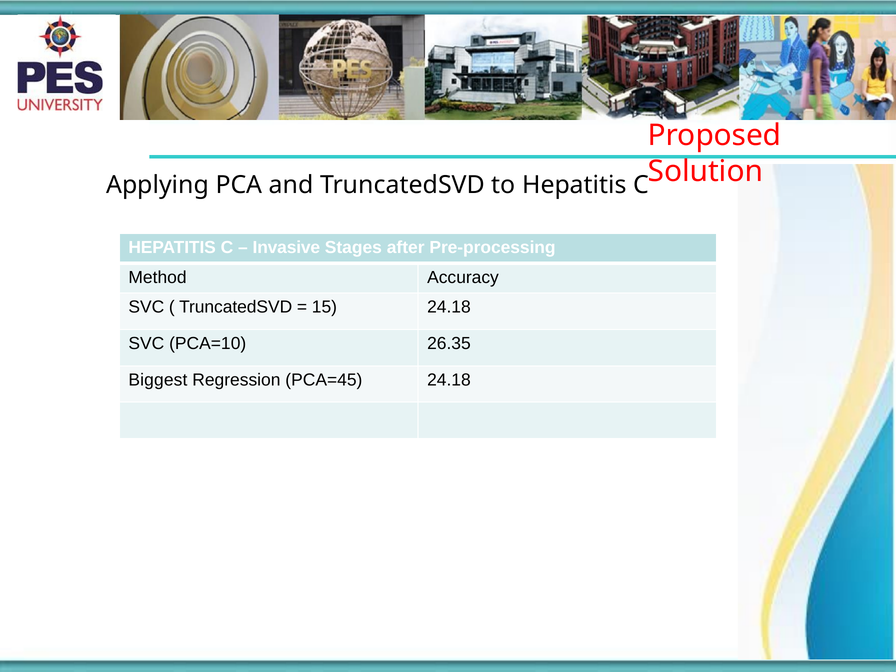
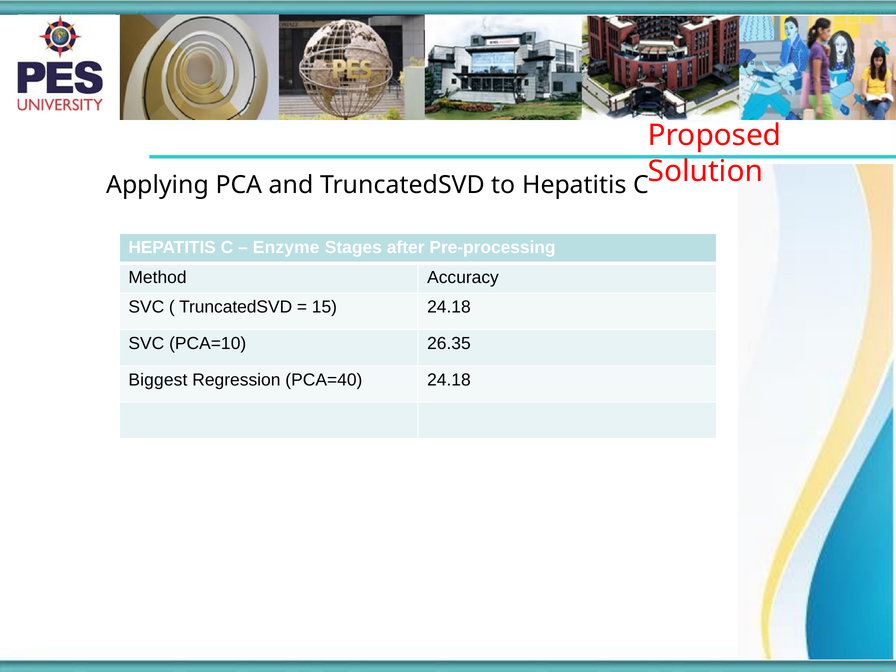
Invasive: Invasive -> Enzyme (286, 247)
PCA=45: PCA=45 -> PCA=40 (324, 380)
